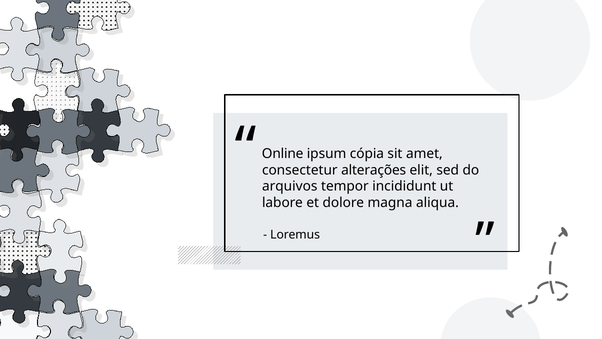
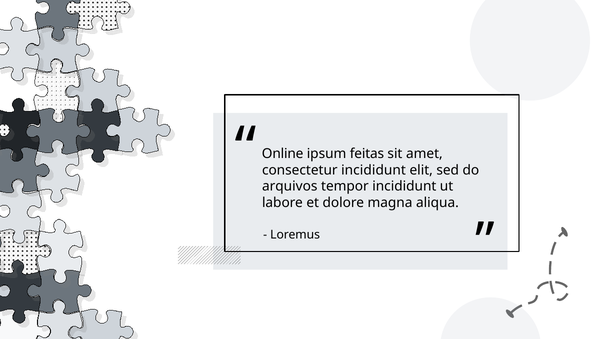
cópia: cópia -> feitas (367, 153)
consectetur alterações: alterações -> incididunt (374, 170)
